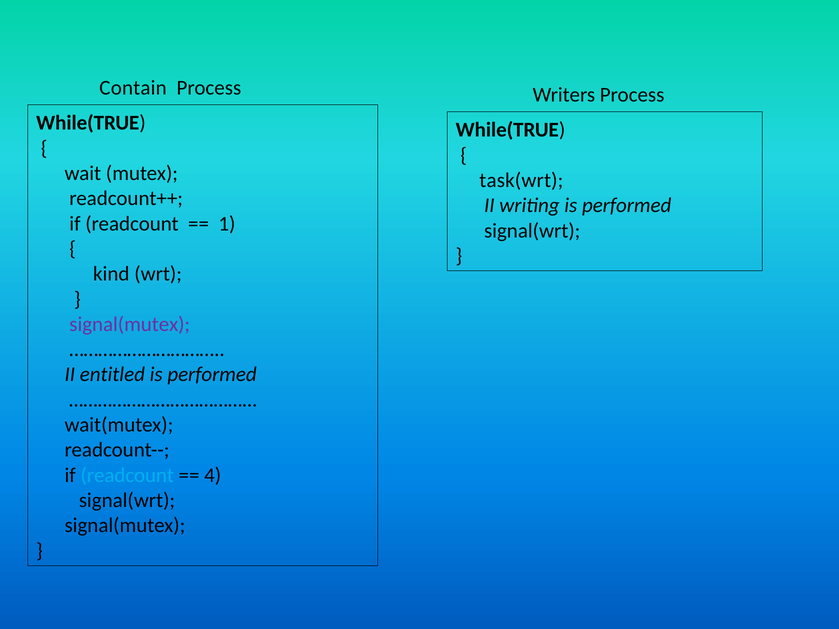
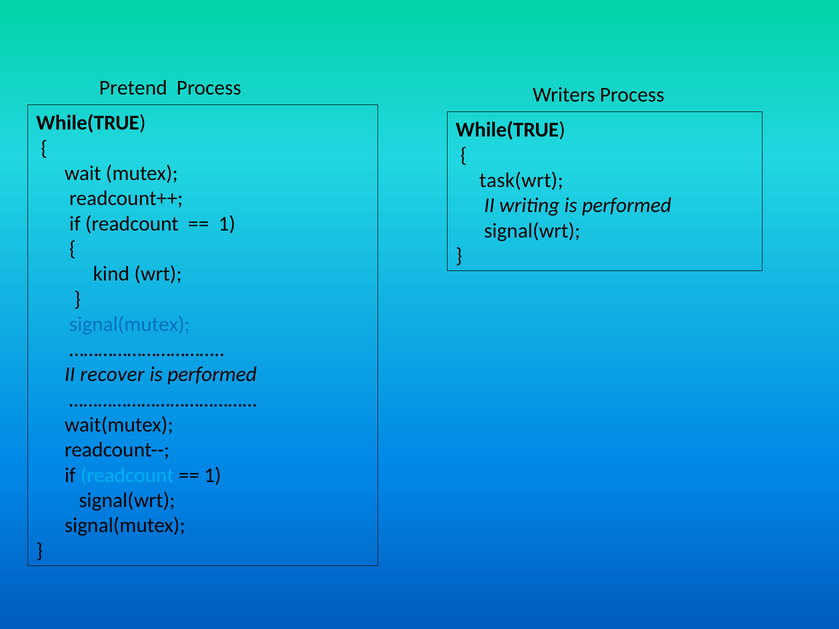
Contain: Contain -> Pretend (133, 88)
signal(mutex colour: purple -> blue (130, 324)
entitled: entitled -> recover (112, 375)
4: 4 -> 1 (213, 475)
